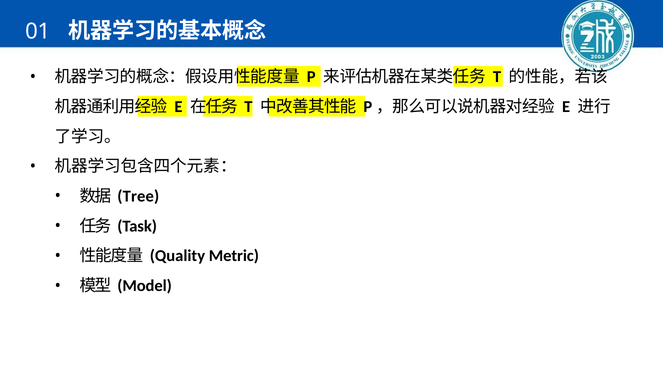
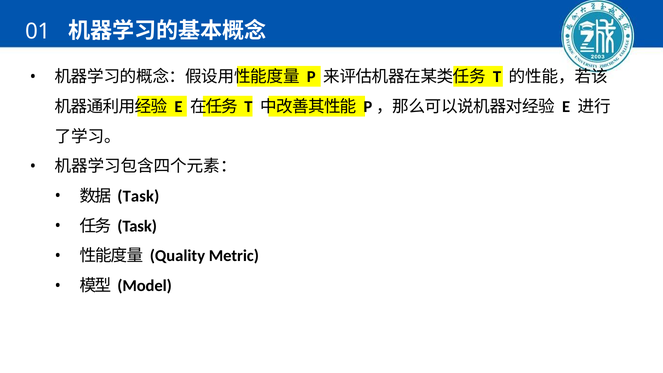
Tree: Tree -> Task (138, 196)
